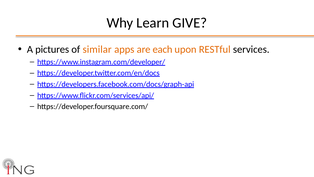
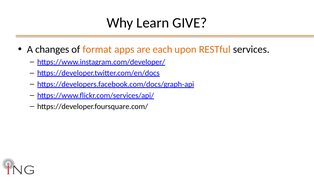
pictures: pictures -> changes (52, 49)
similar: similar -> format (97, 49)
